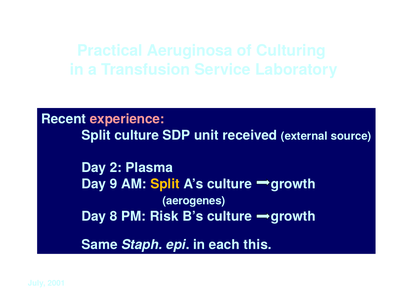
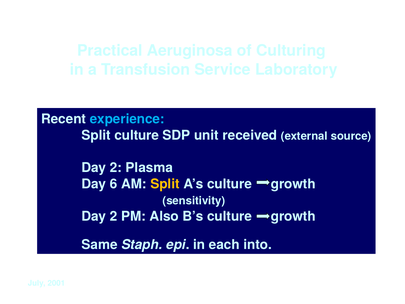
experience colour: pink -> light blue (127, 119)
9: 9 -> 6 (114, 184)
aerogenes: aerogenes -> sensitivity (194, 201)
8: 8 -> 2 (114, 216)
Risk: Risk -> Also (164, 216)
this: this -> into (258, 245)
